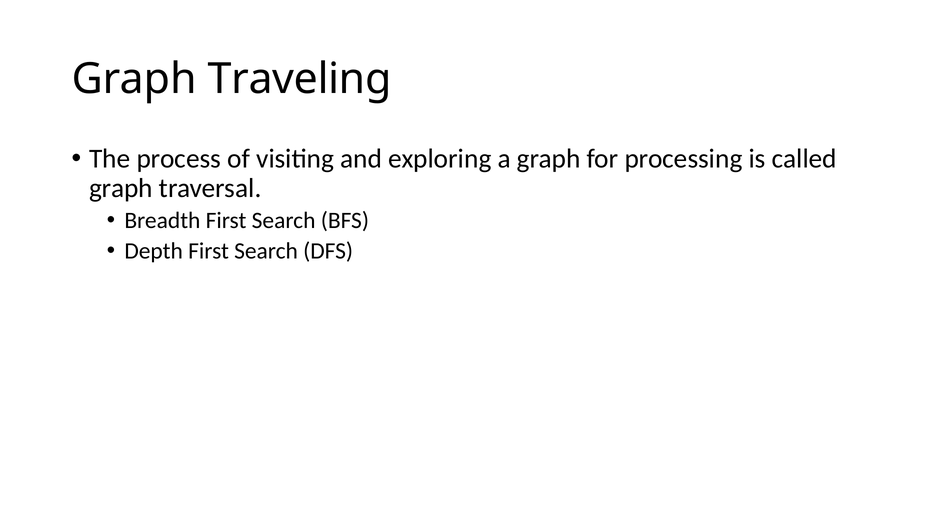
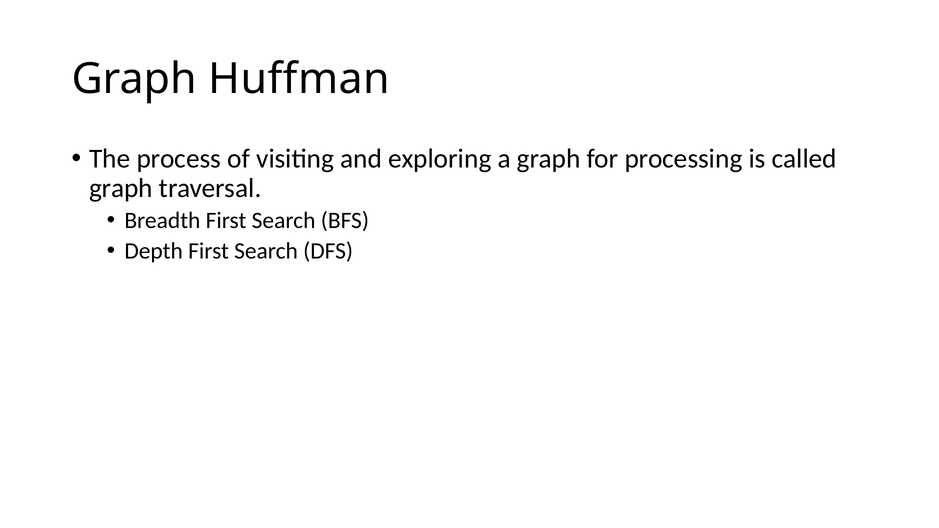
Traveling: Traveling -> Huffman (299, 79)
